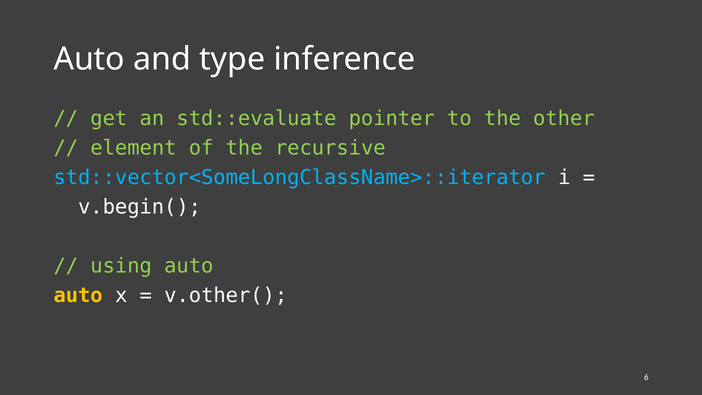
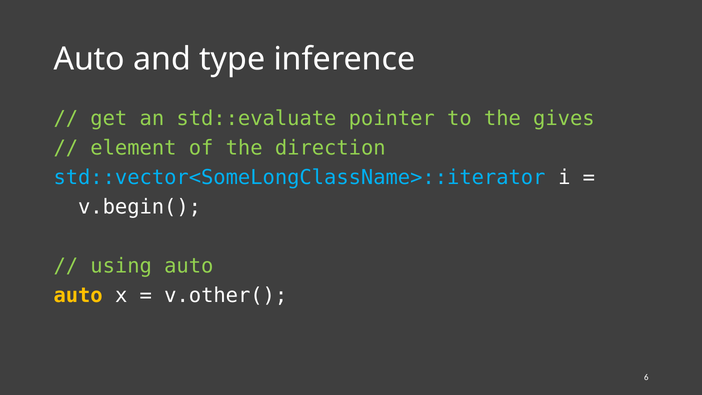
other: other -> gives (564, 119)
recursive: recursive -> direction (330, 148)
